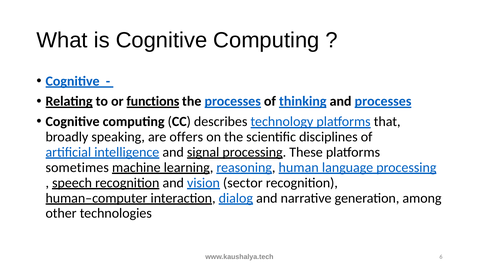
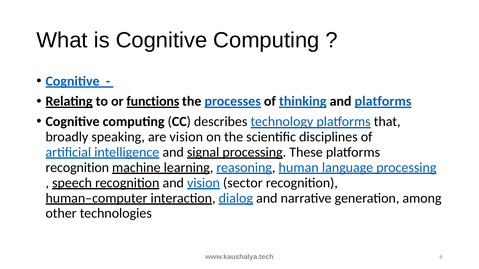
and processes: processes -> platforms (383, 102)
are offers: offers -> vision (186, 137)
sometimes: sometimes -> recognition (77, 168)
